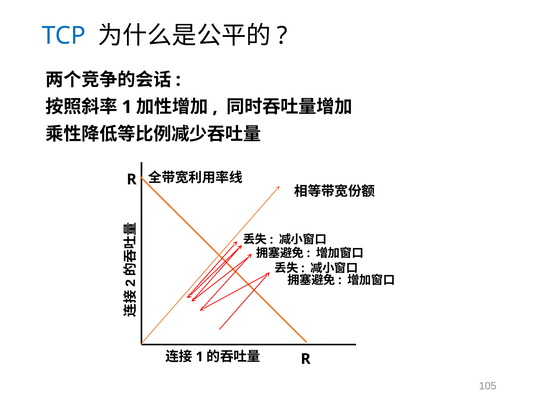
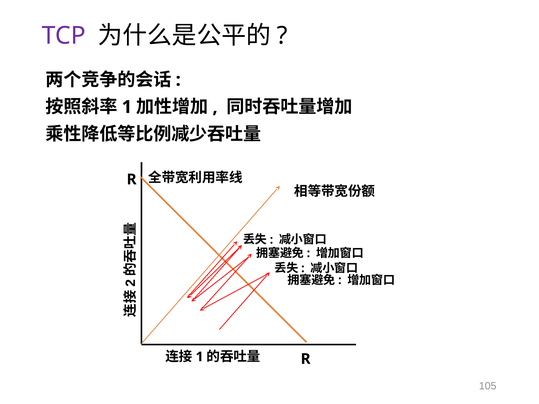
TCP colour: blue -> purple (64, 36)
